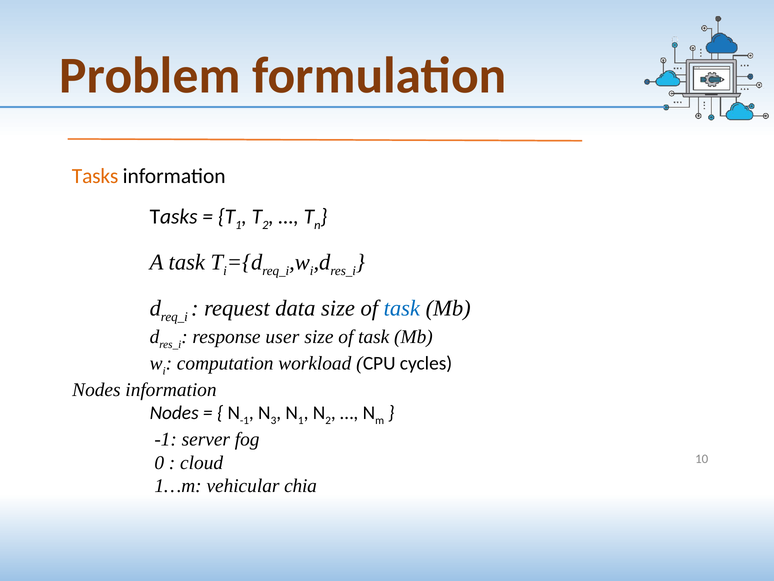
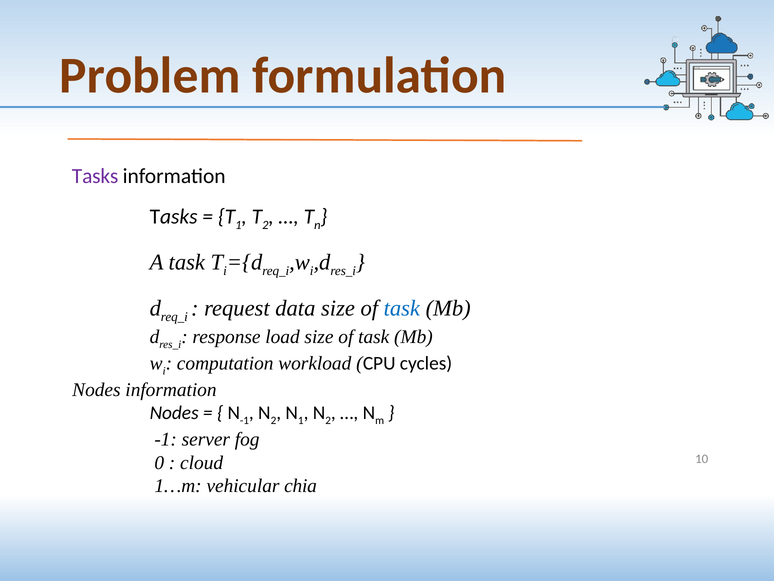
Tasks colour: orange -> purple (95, 176)
user: user -> load (282, 337)
3: 3 -> 2 (273, 420)
